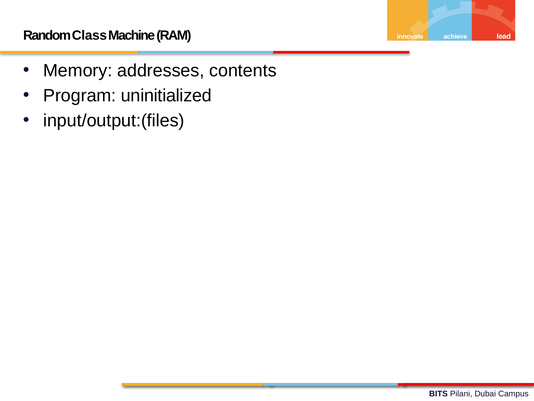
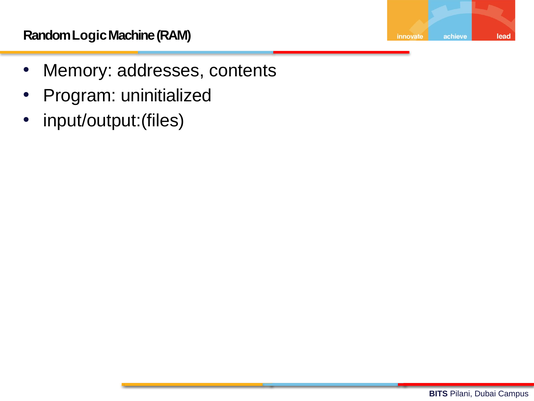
Class: Class -> Logic (89, 35)
